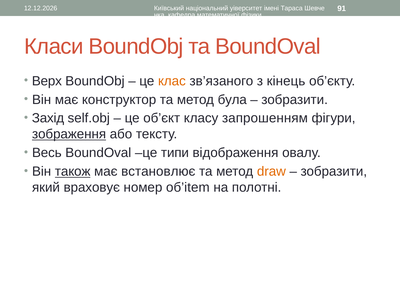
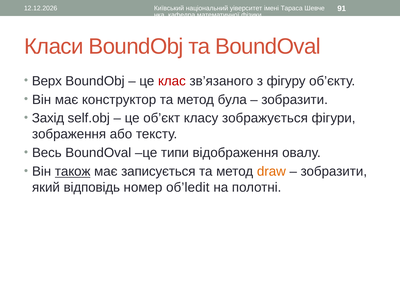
клас colour: orange -> red (172, 81)
кінець: кінець -> фігуру (286, 81)
запрошенням: запрошенням -> зображується (265, 118)
зображення underline: present -> none (69, 134)
встановлює: встановлює -> записується (158, 172)
враховує: враховує -> відповідь (92, 188)
об’item: об’item -> об’ledit (188, 188)
